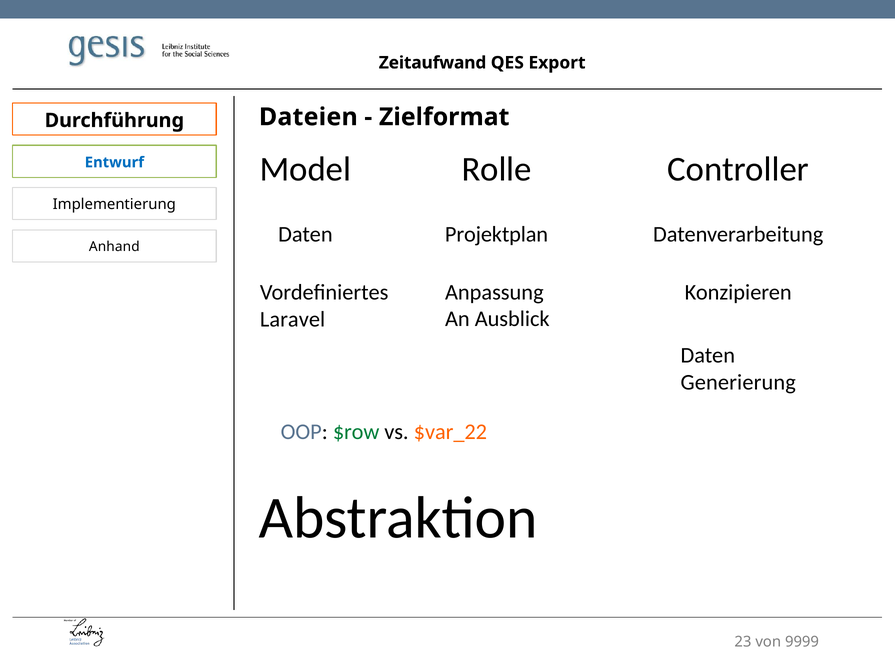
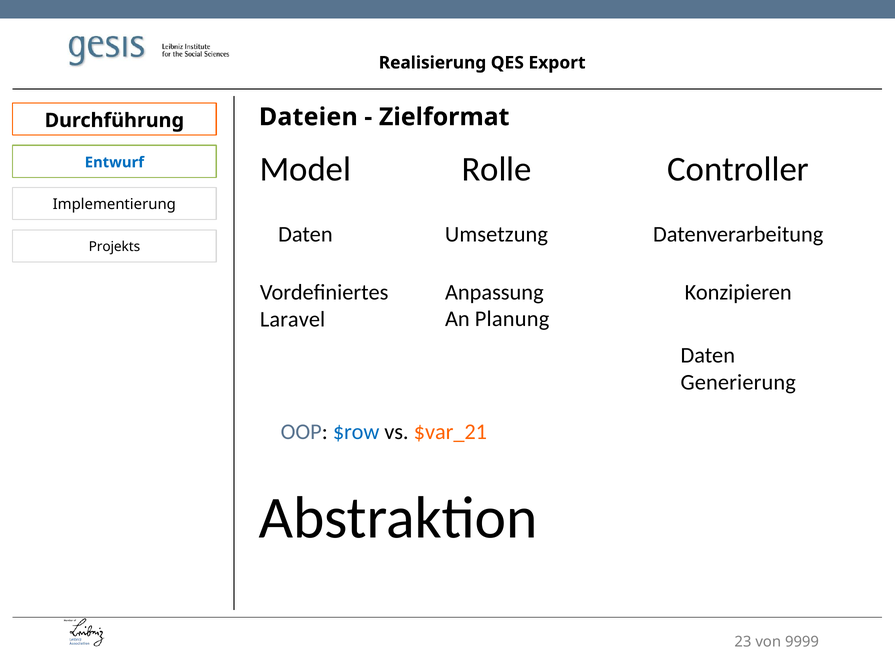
Zeitaufwand: Zeitaufwand -> Realisierung (432, 63)
Projektplan: Projektplan -> Umsetzung (496, 234)
Anhand: Anhand -> Projekts (114, 247)
Ausblick: Ausblick -> Planung (512, 319)
$row colour: green -> blue (356, 432)
$var_22: $var_22 -> $var_21 (450, 432)
